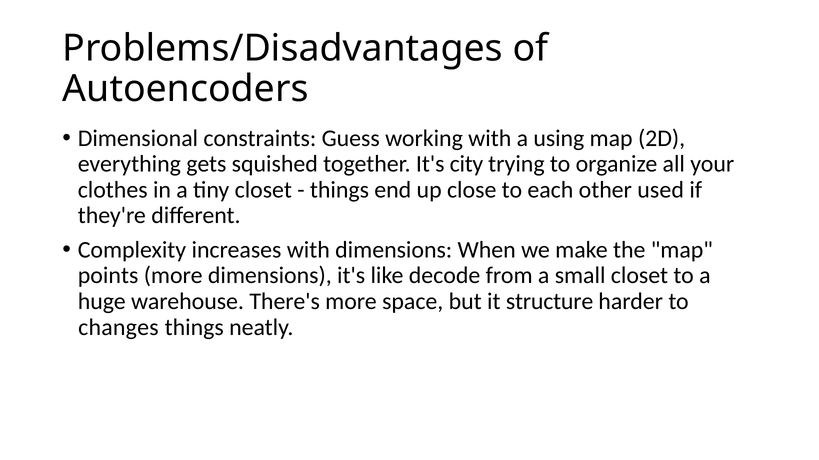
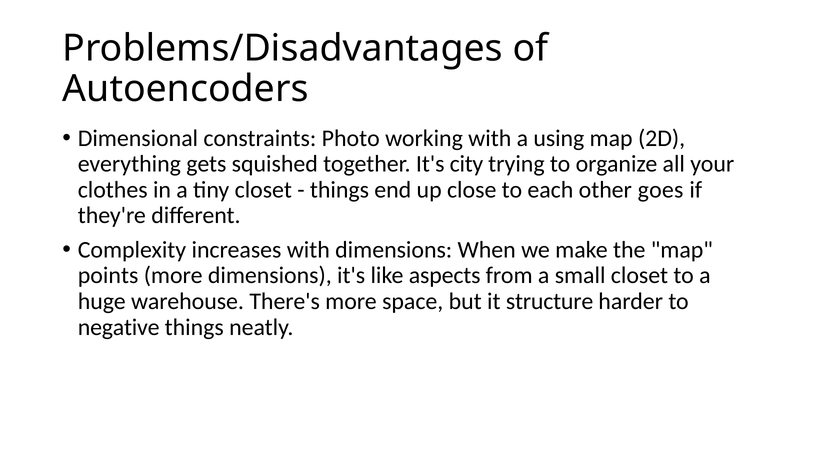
Guess: Guess -> Photo (351, 138)
used: used -> goes (661, 190)
decode: decode -> aspects (445, 276)
changes: changes -> negative (119, 328)
